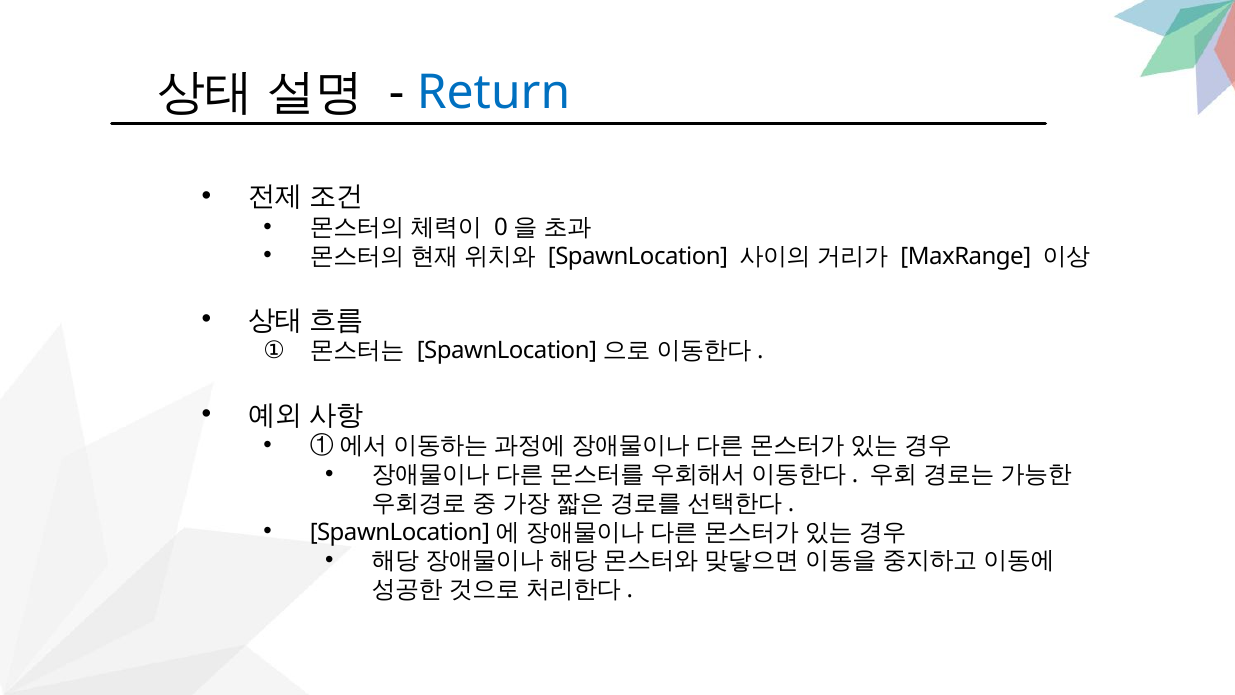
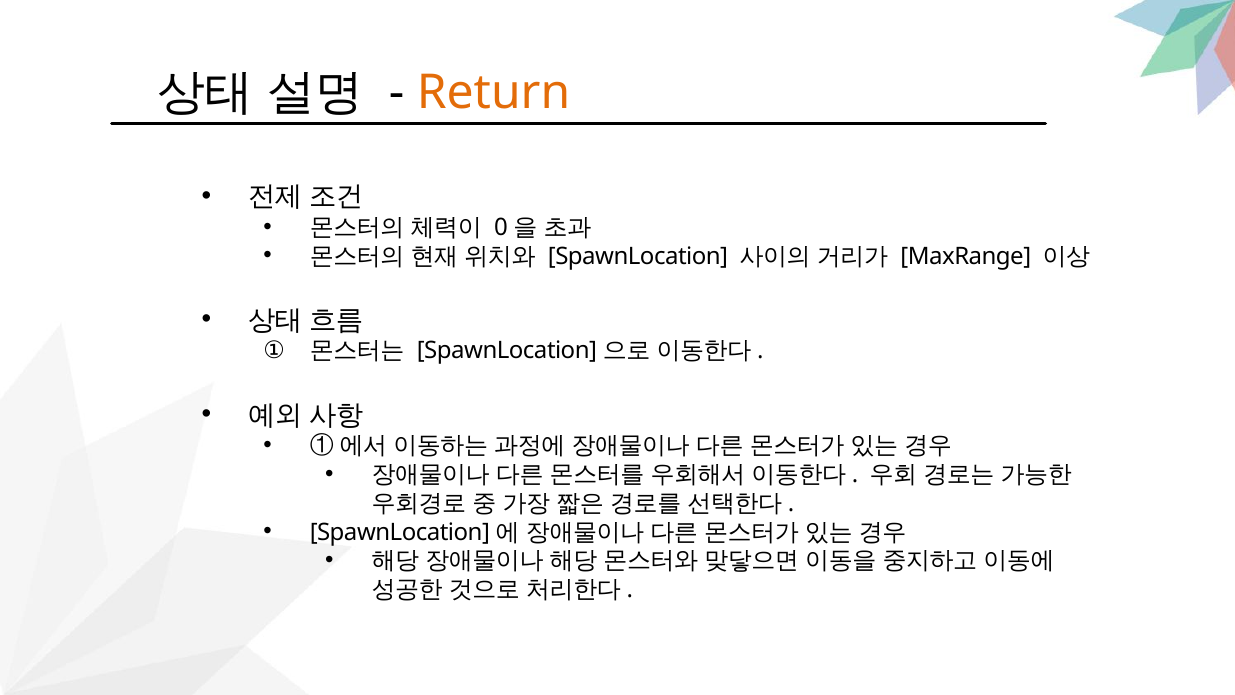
Return colour: blue -> orange (493, 93)
